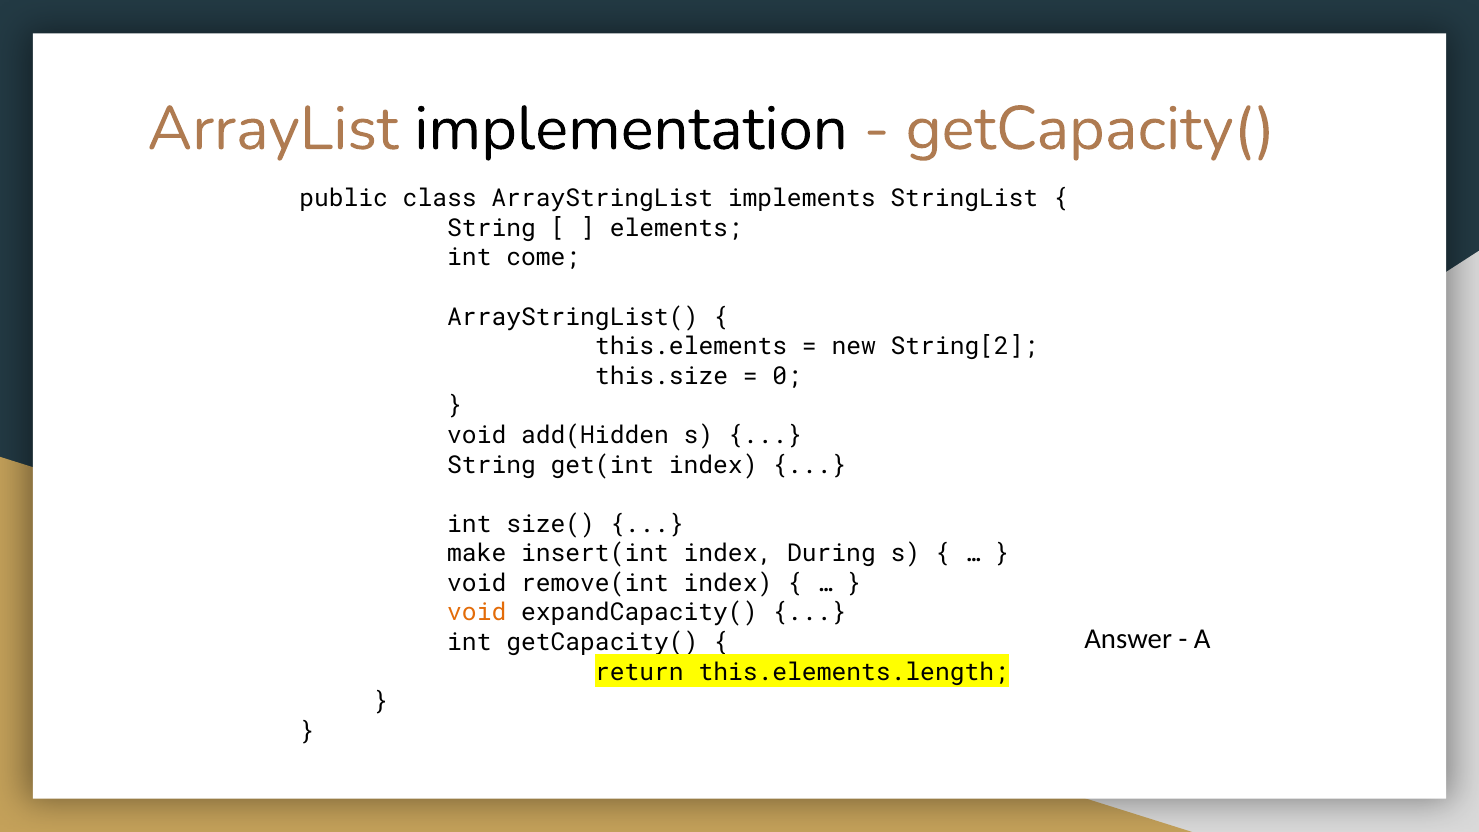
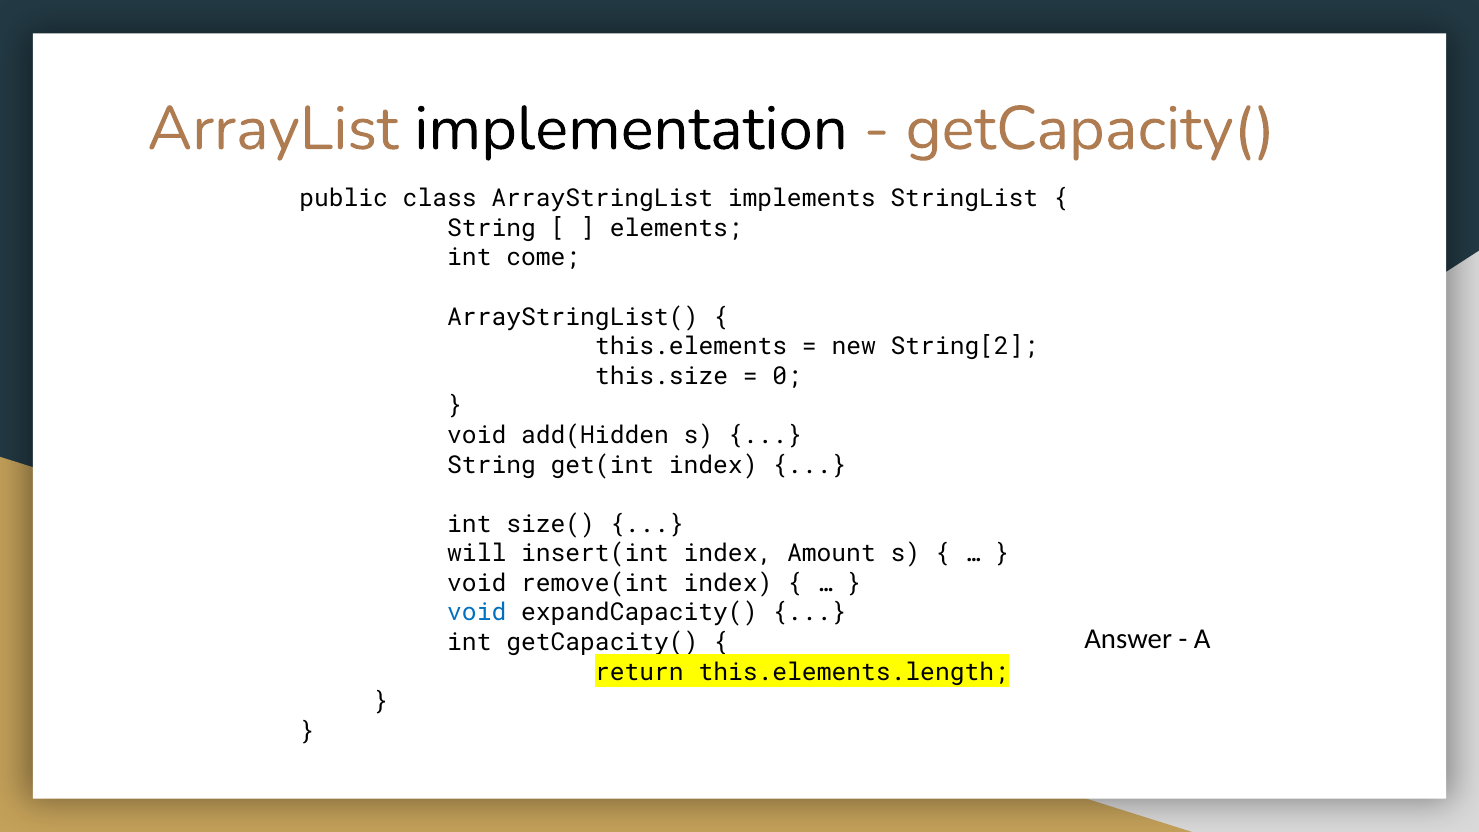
make: make -> will (477, 554)
During: During -> Amount (831, 554)
void colour: orange -> blue (477, 613)
